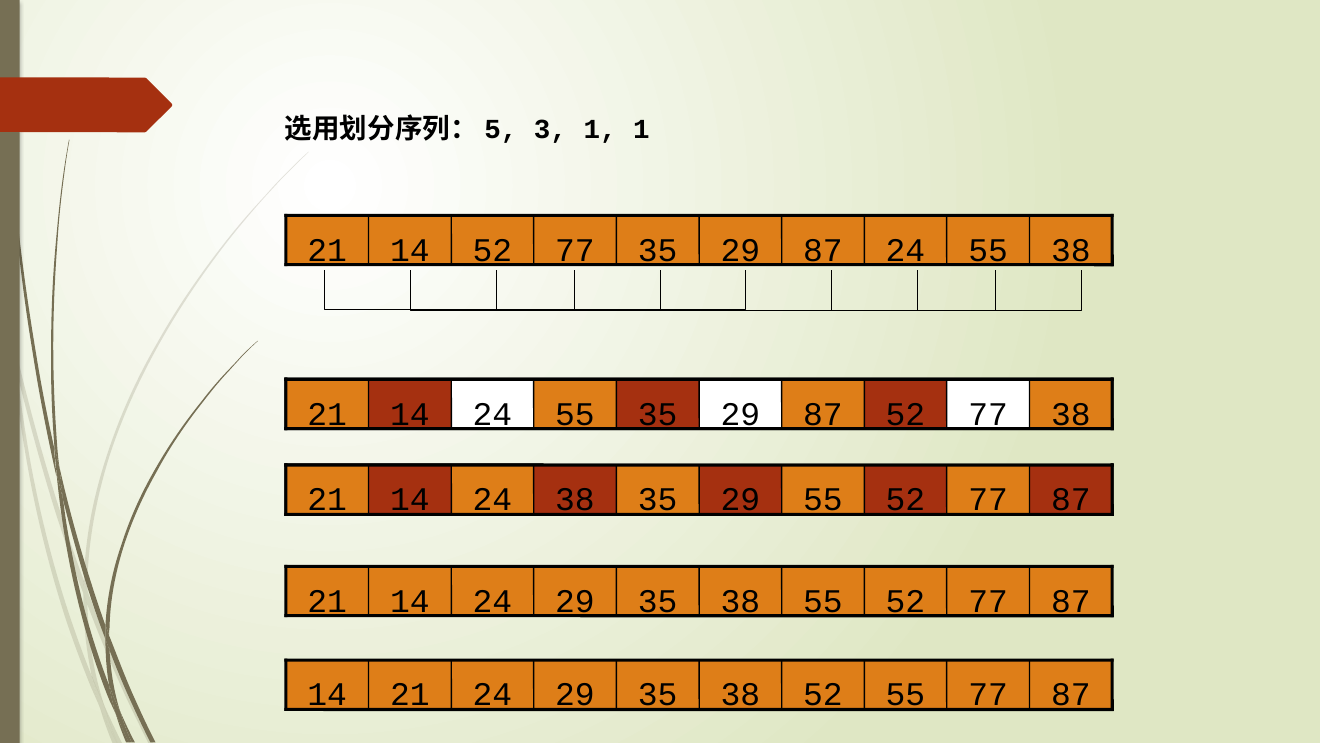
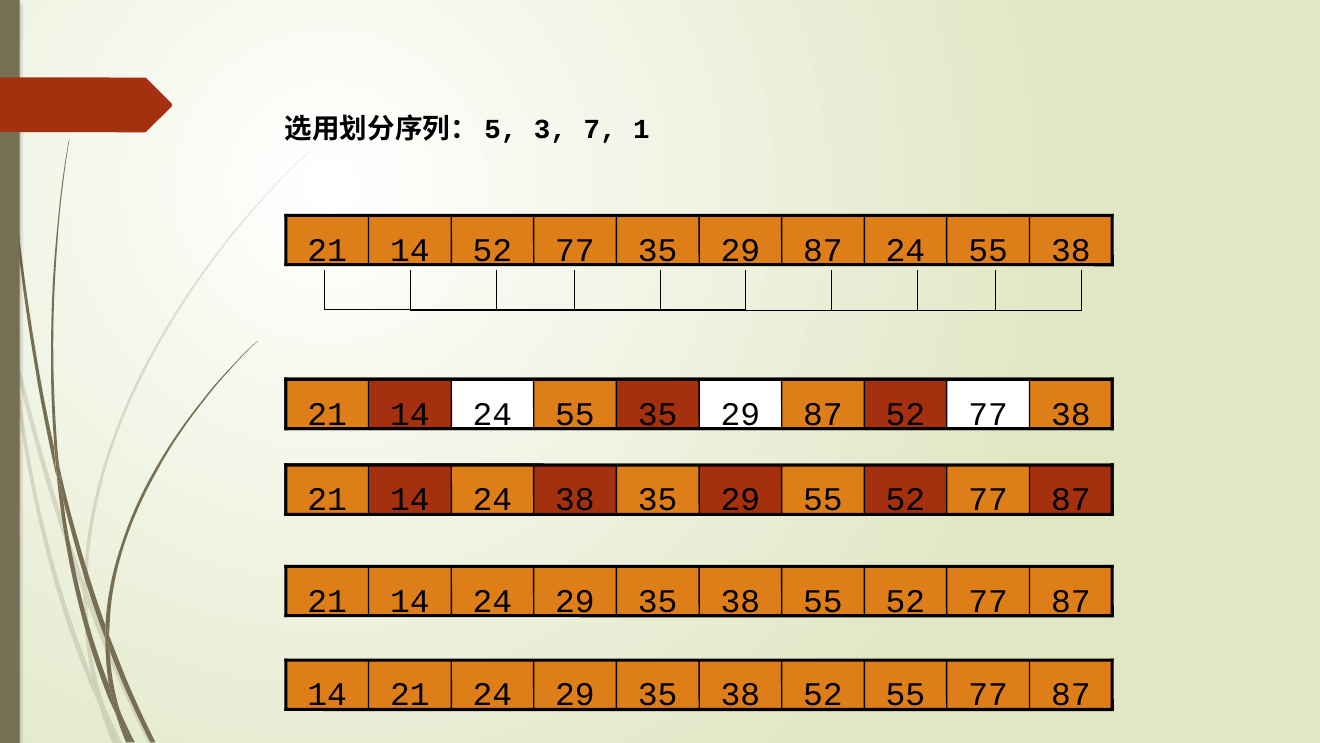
3 1: 1 -> 7 (600, 130)
